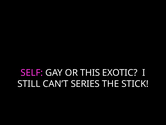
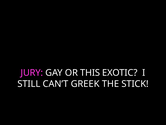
SELF: SELF -> JURY (32, 72)
SERIES: SERIES -> GREEK (85, 84)
